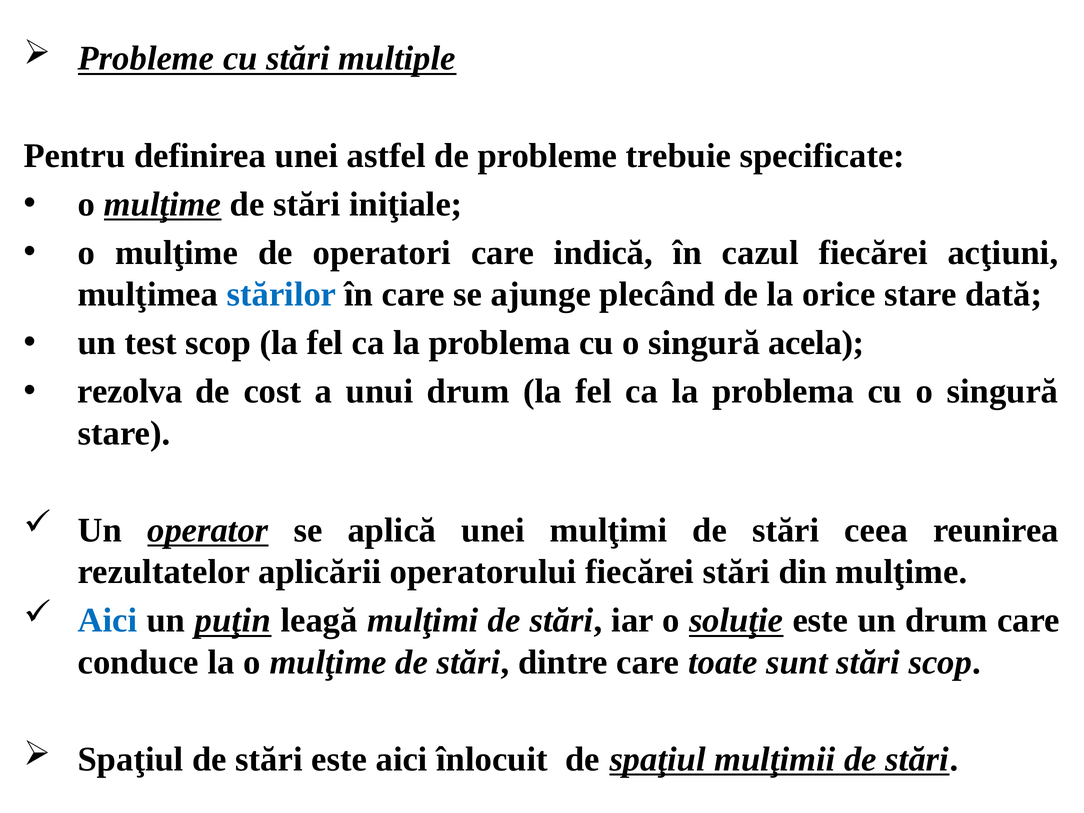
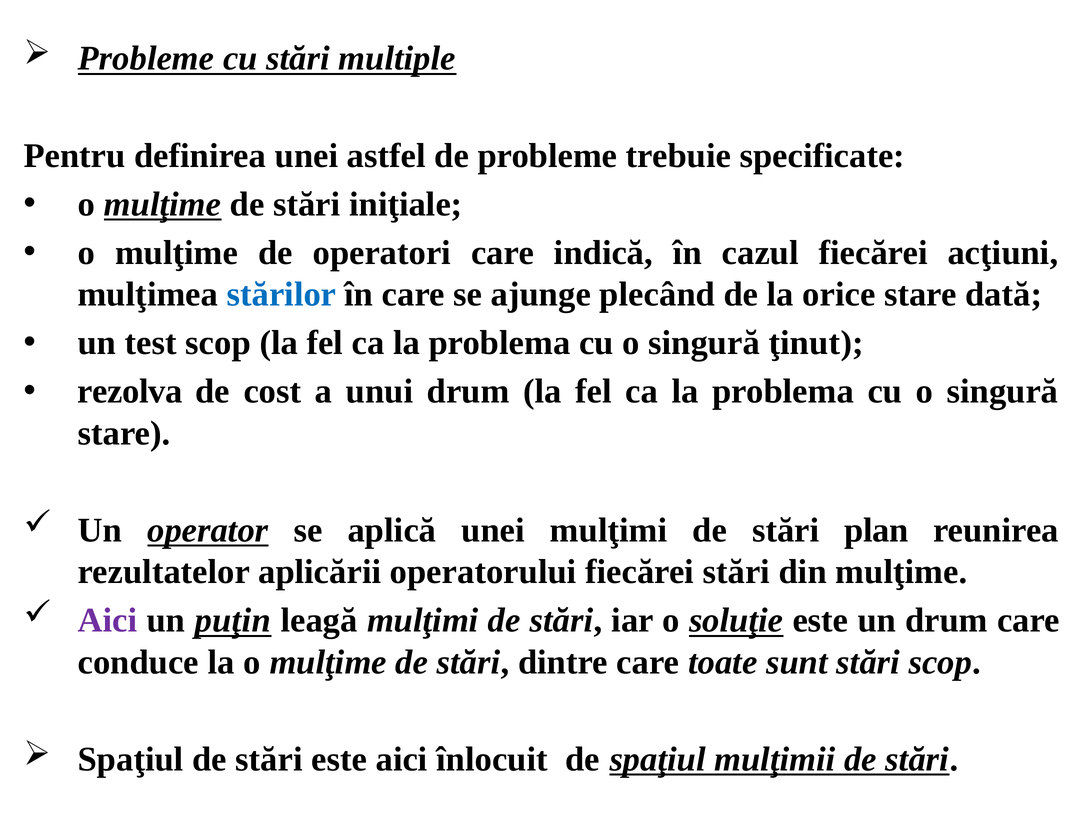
acela: acela -> ţinut (816, 343)
ceea: ceea -> plan (876, 530)
Aici colour: blue -> purple (108, 621)
